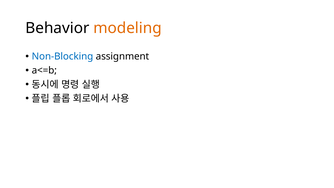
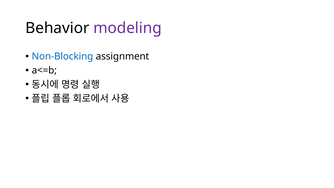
modeling colour: orange -> purple (128, 28)
